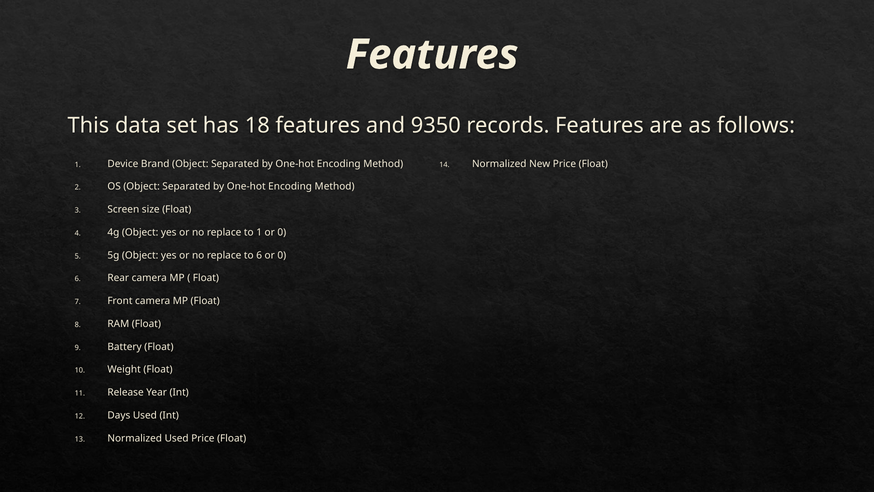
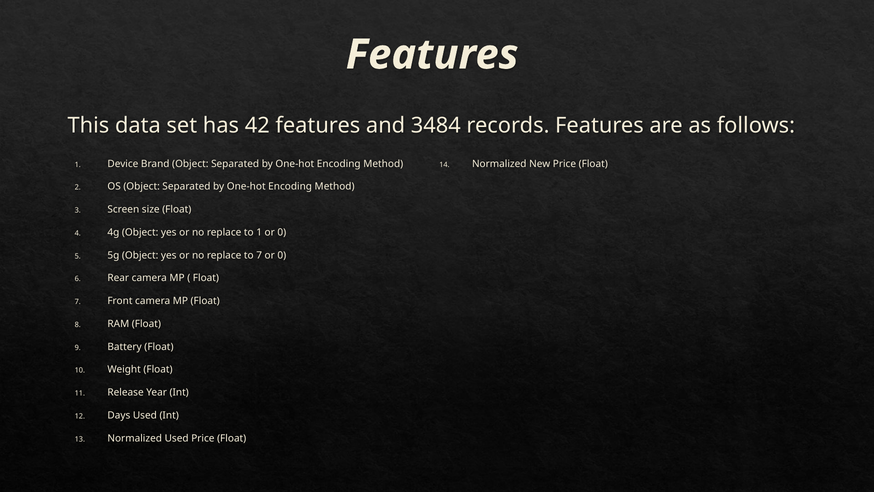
18: 18 -> 42 (257, 125)
9350: 9350 -> 3484 (436, 125)
to 6: 6 -> 7 (259, 255)
